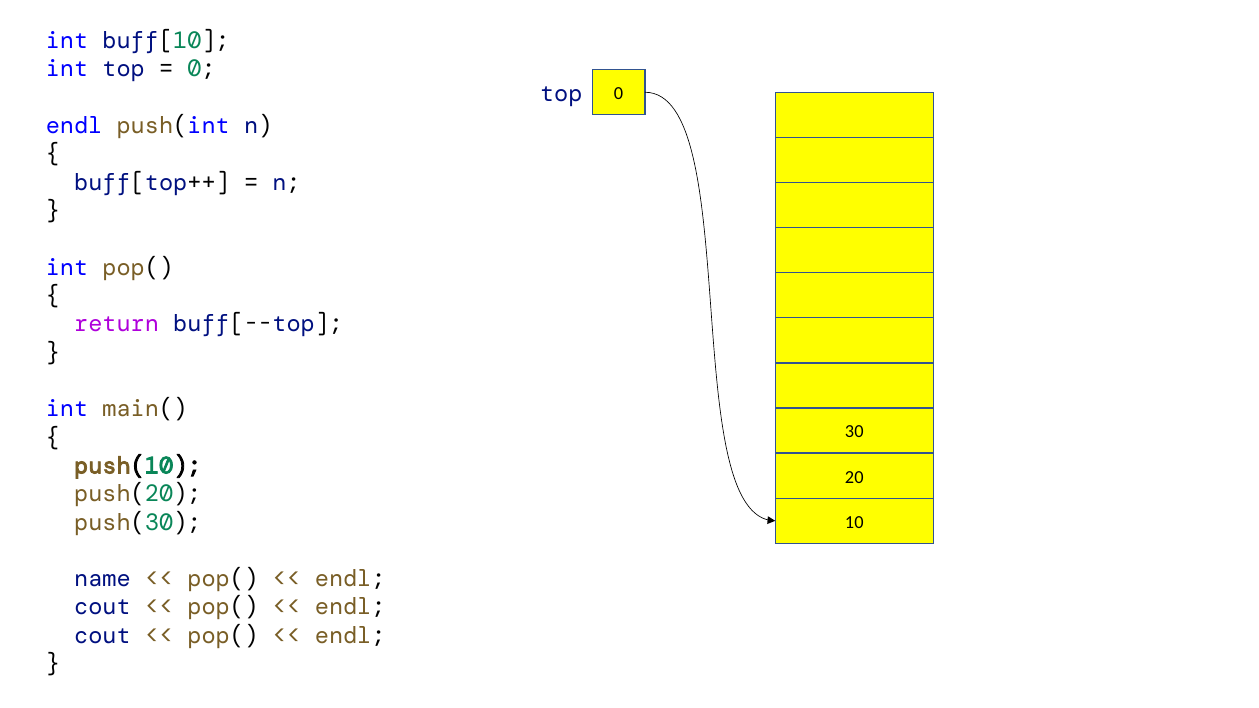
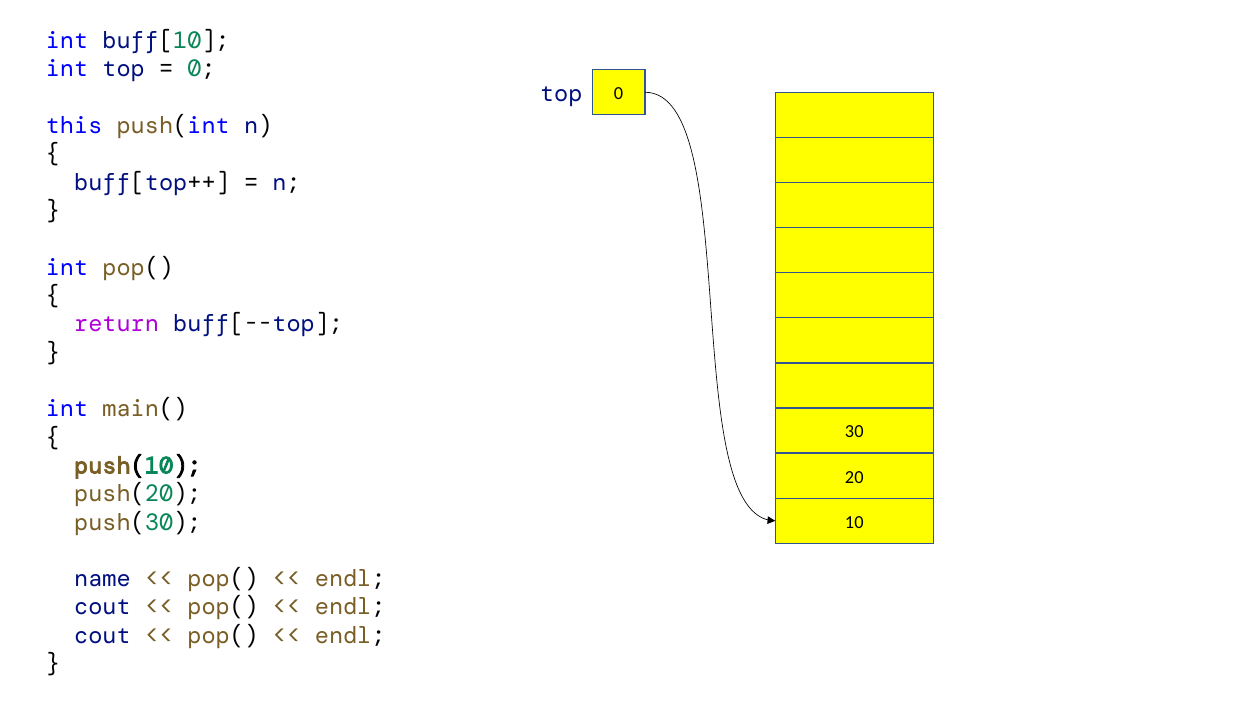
endl: endl -> this (74, 126)
